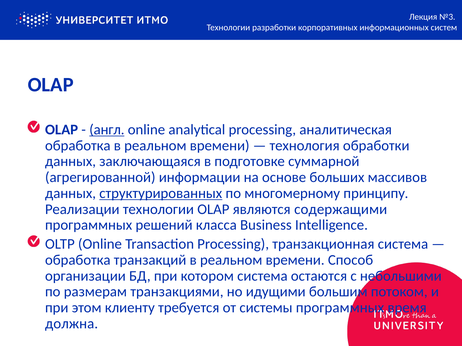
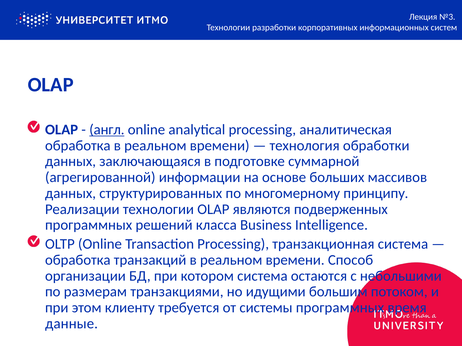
структурированных underline: present -> none (161, 194)
содержащими: содержащими -> подверженных (341, 209)
должна: должна -> данные (72, 324)
